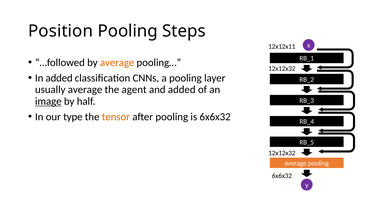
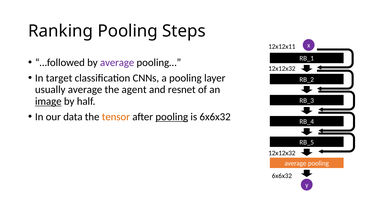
Position: Position -> Ranking (61, 31)
average colour: orange -> purple (117, 62)
In added: added -> target (59, 78)
and added: added -> resnet (182, 89)
type: type -> data (73, 117)
pooling underline: none -> present (172, 117)
